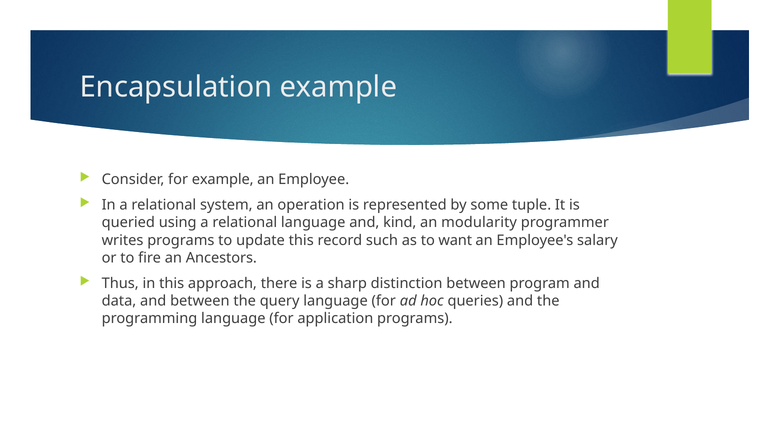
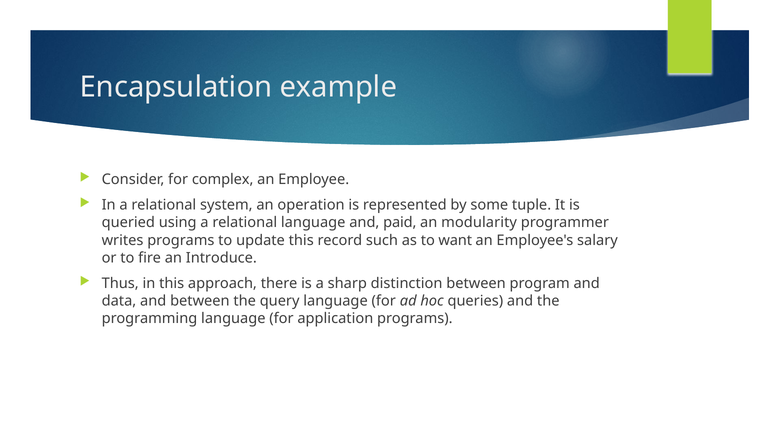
for example: example -> complex (223, 179)
kind: kind -> paid (400, 223)
Ancestors: Ancestors -> Introduce (221, 258)
